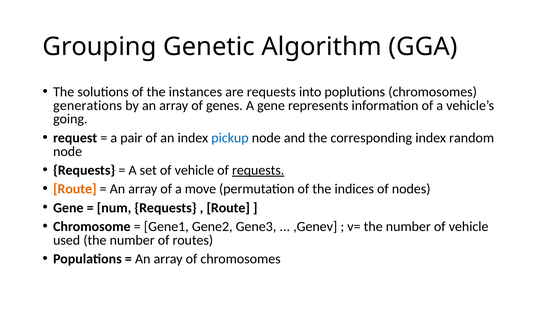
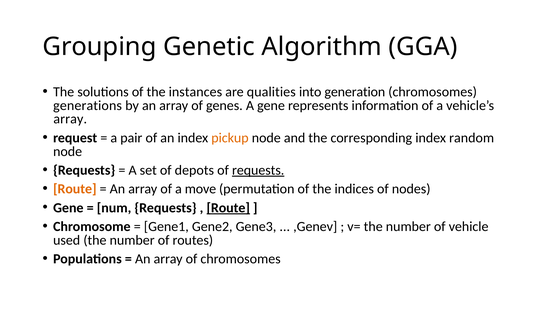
are requests: requests -> qualities (271, 92)
poplutions: poplutions -> generation (355, 92)
going: going -> array (70, 119)
pickup colour: blue -> orange (230, 138)
set of vehicle: vehicle -> depots (194, 170)
Route underline: none -> present (228, 208)
